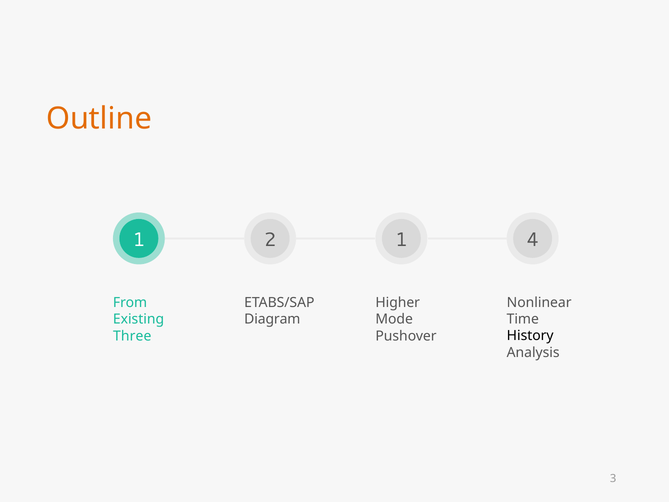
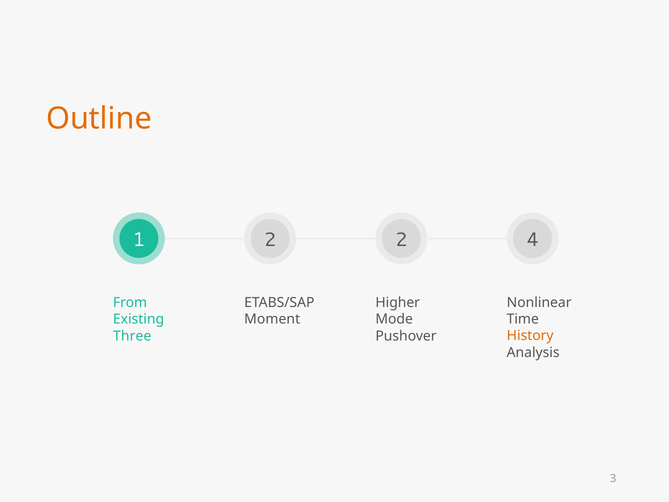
1 1: 1 -> 2 (401, 240)
Diagram: Diagram -> Moment (272, 319)
History colour: black -> orange (530, 336)
